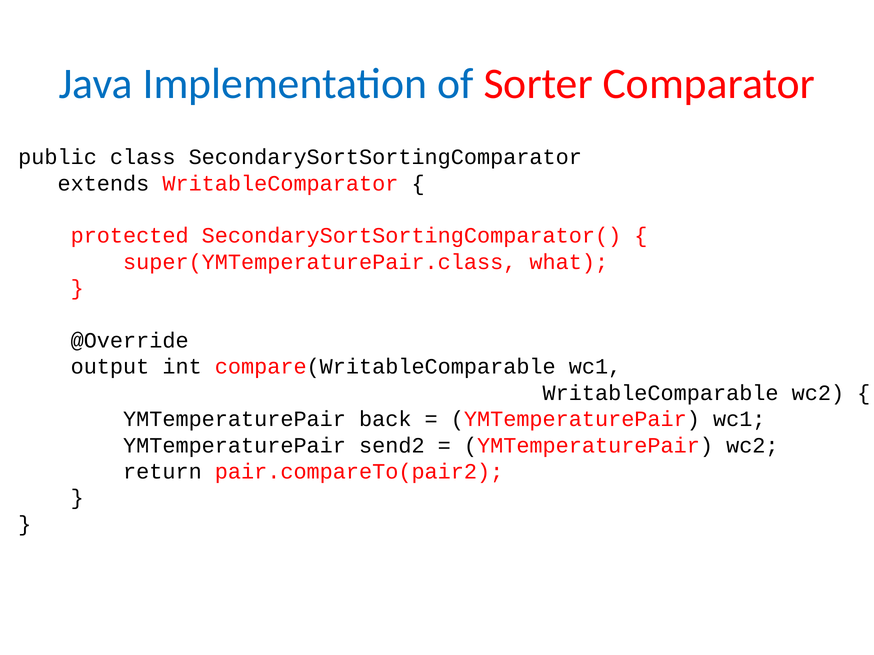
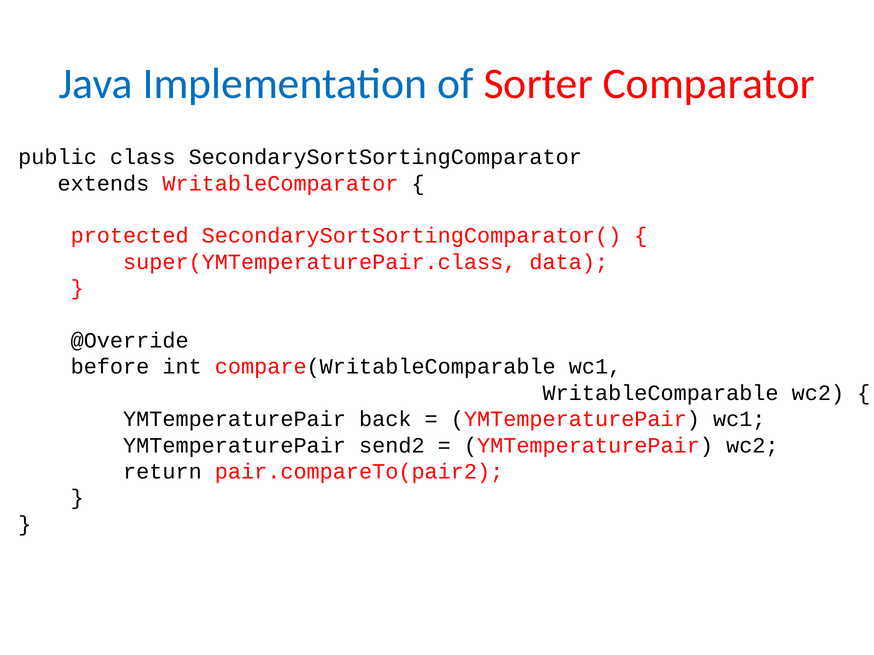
what: what -> data (569, 262)
output: output -> before (110, 367)
